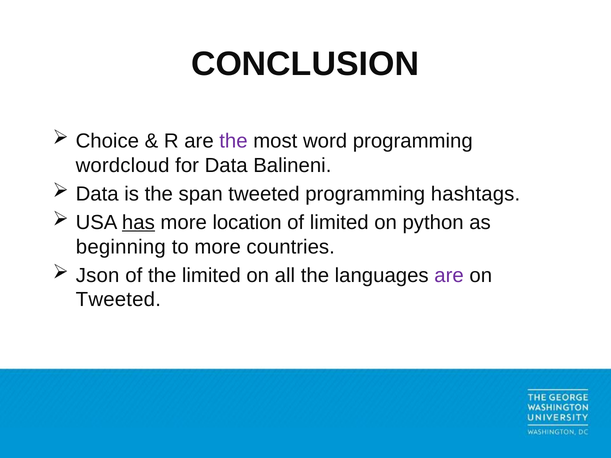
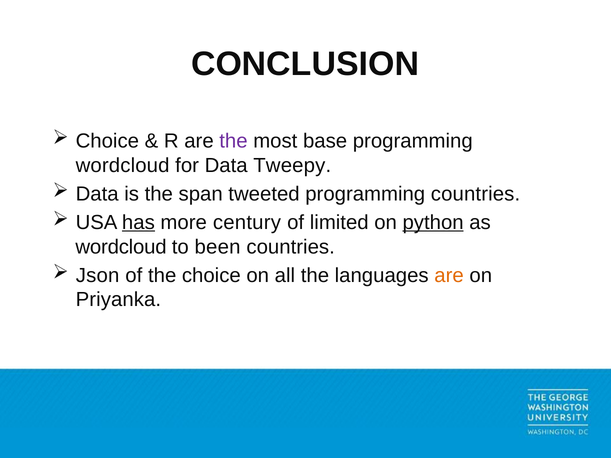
word: word -> base (325, 141)
Balineni: Balineni -> Tweepy (292, 165)
programming hashtags: hashtags -> countries (476, 194)
location: location -> century (247, 222)
python underline: none -> present (433, 222)
beginning: beginning -> wordcloud (121, 247)
to more: more -> been (218, 247)
the limited: limited -> choice (211, 275)
are colour: purple -> orange (449, 275)
Tweeted: Tweeted -> Priyanka (118, 300)
